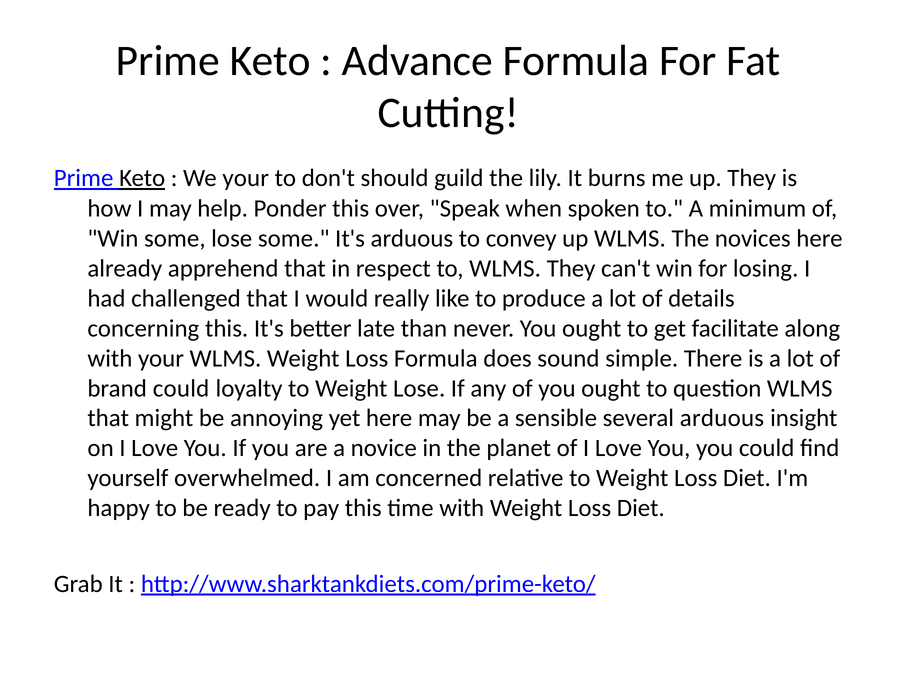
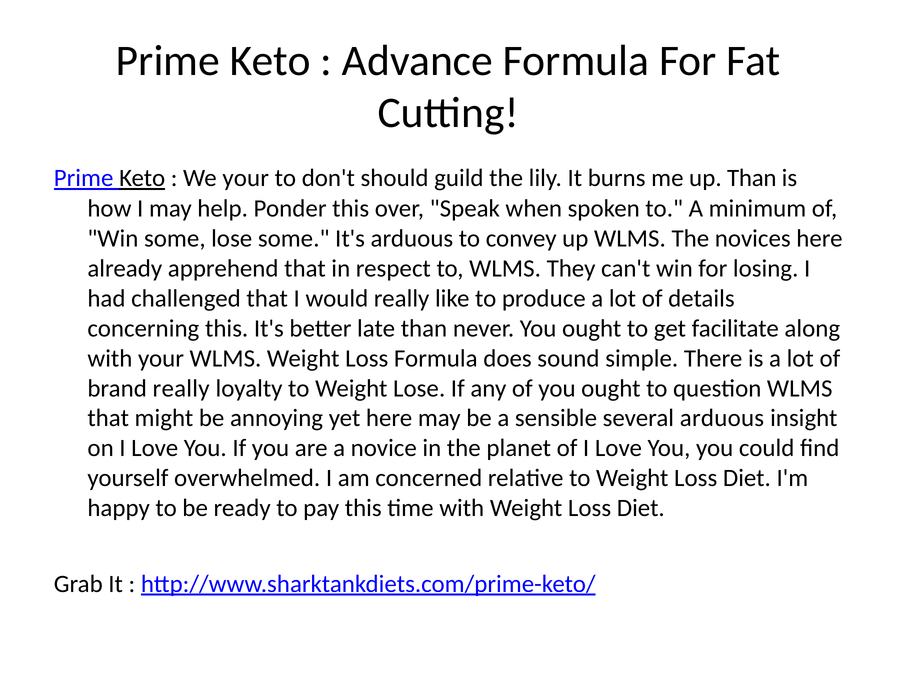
up They: They -> Than (752, 178)
brand could: could -> really (181, 388)
